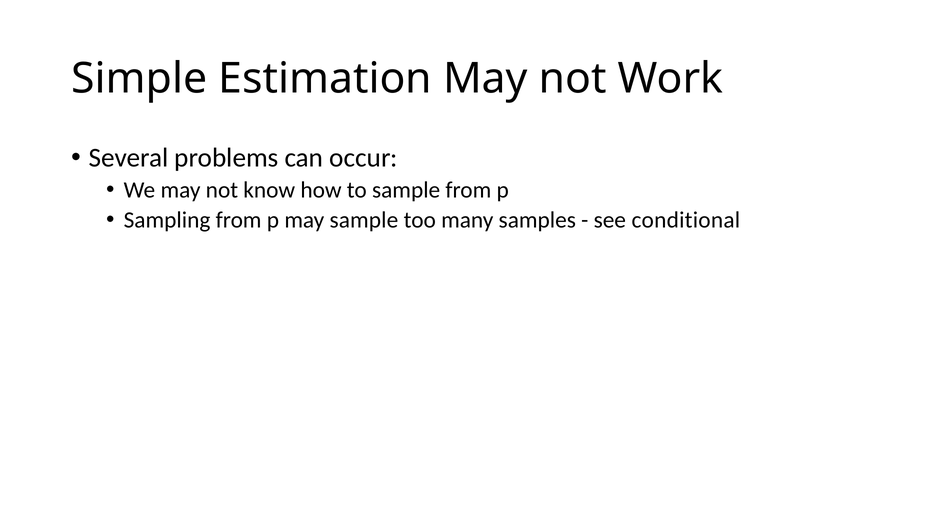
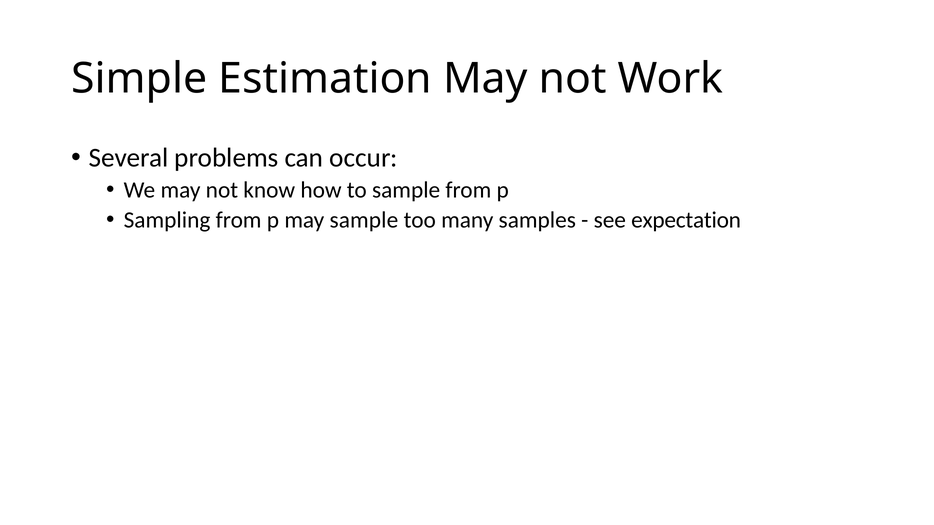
conditional: conditional -> expectation (686, 220)
